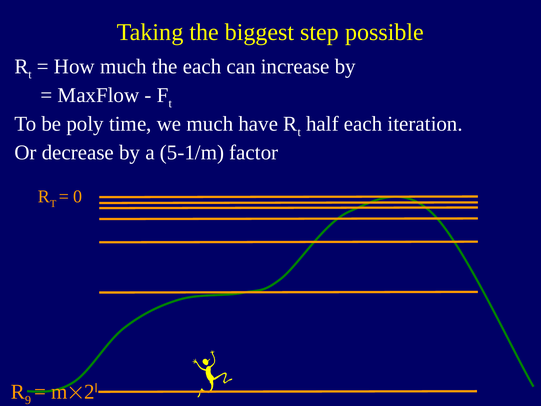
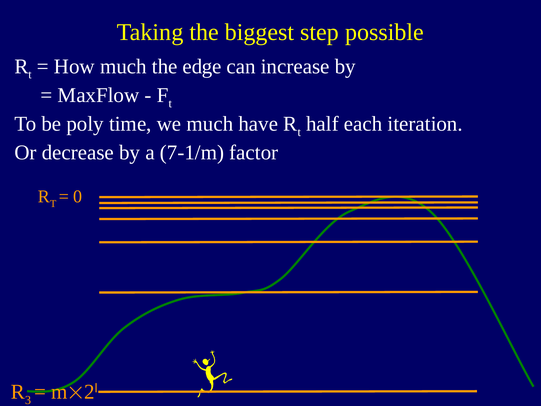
the each: each -> edge (202, 66)
5-1/m: 5-1/m -> 7-1/m (192, 153)
9: 9 -> 3 (28, 400)
